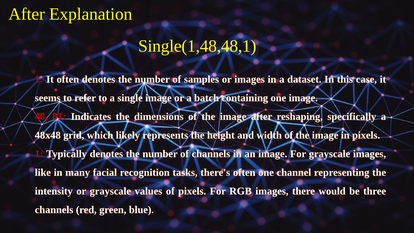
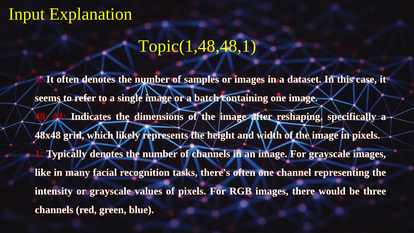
After: After -> Input (27, 14)
Single(1,48,48,1: Single(1,48,48,1 -> Topic(1,48,48,1 (197, 46)
81: 81 -> 44 (59, 116)
